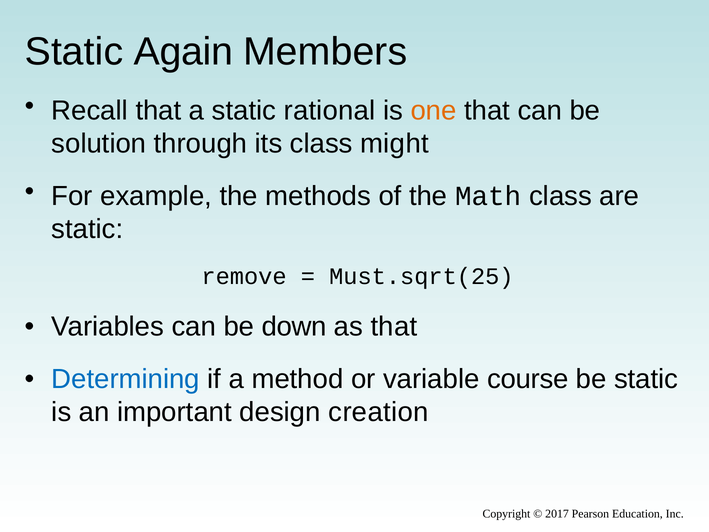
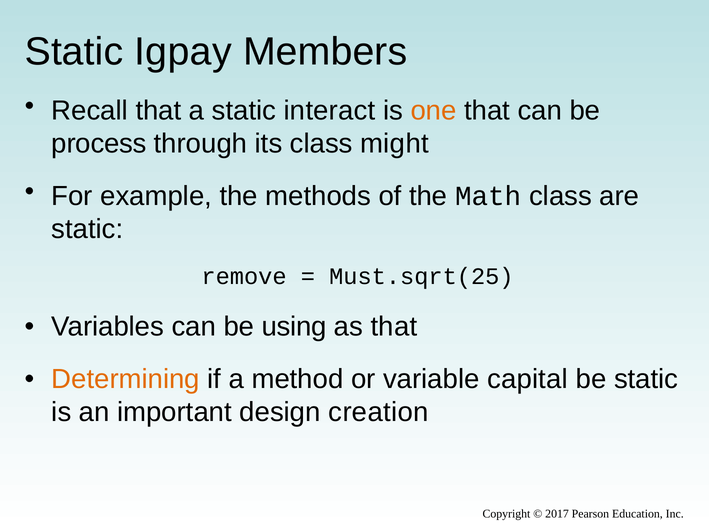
Again: Again -> Igpay (183, 52)
rational: rational -> interact (330, 111)
solution: solution -> process (99, 144)
down: down -> using (294, 327)
Determining colour: blue -> orange (126, 379)
course: course -> capital (527, 379)
